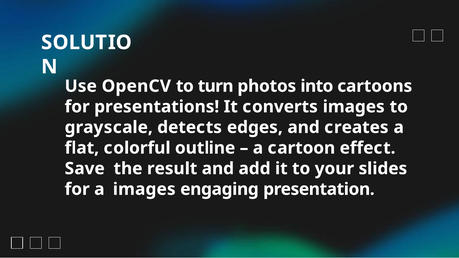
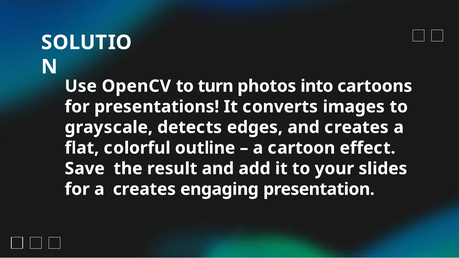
a images: images -> creates (144, 189)
